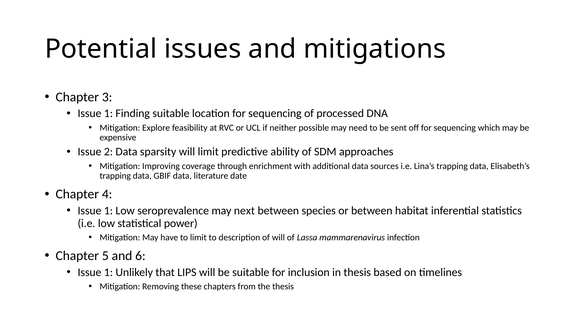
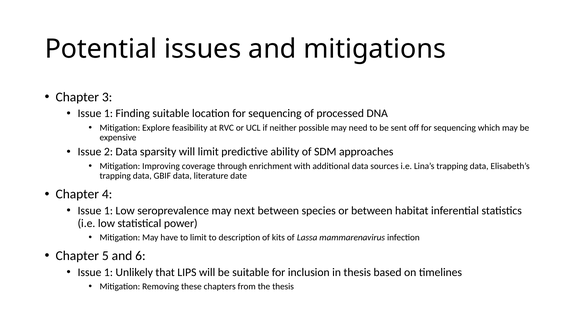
of will: will -> kits (278, 238)
